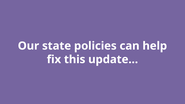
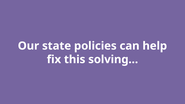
update…: update… -> solving… (113, 59)
